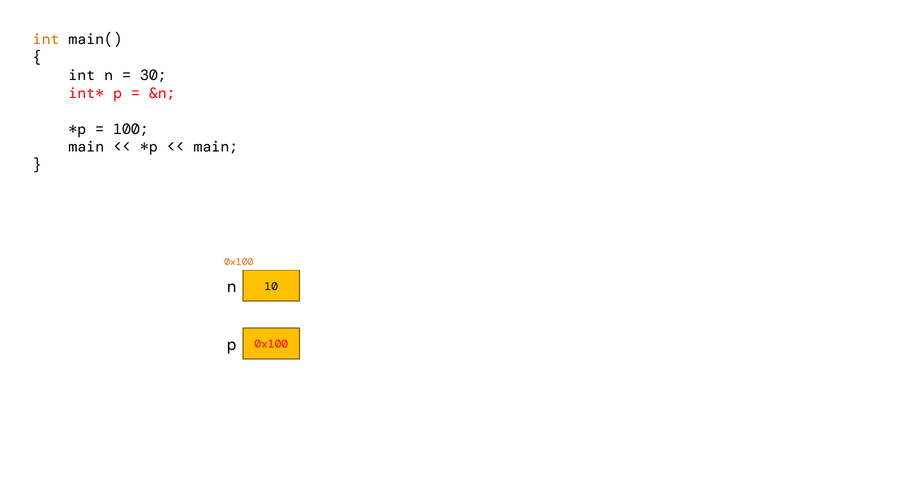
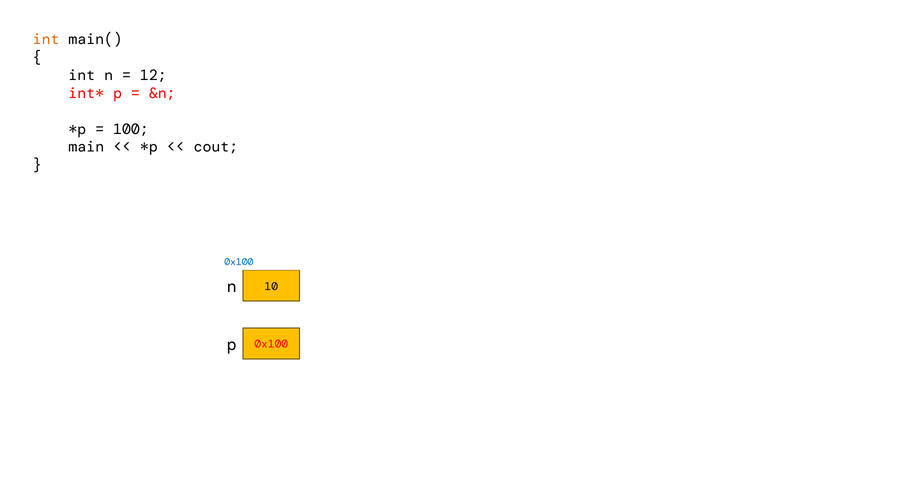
30: 30 -> 12 (153, 75)
main: main -> cout (216, 147)
0x100 colour: orange -> blue (239, 262)
